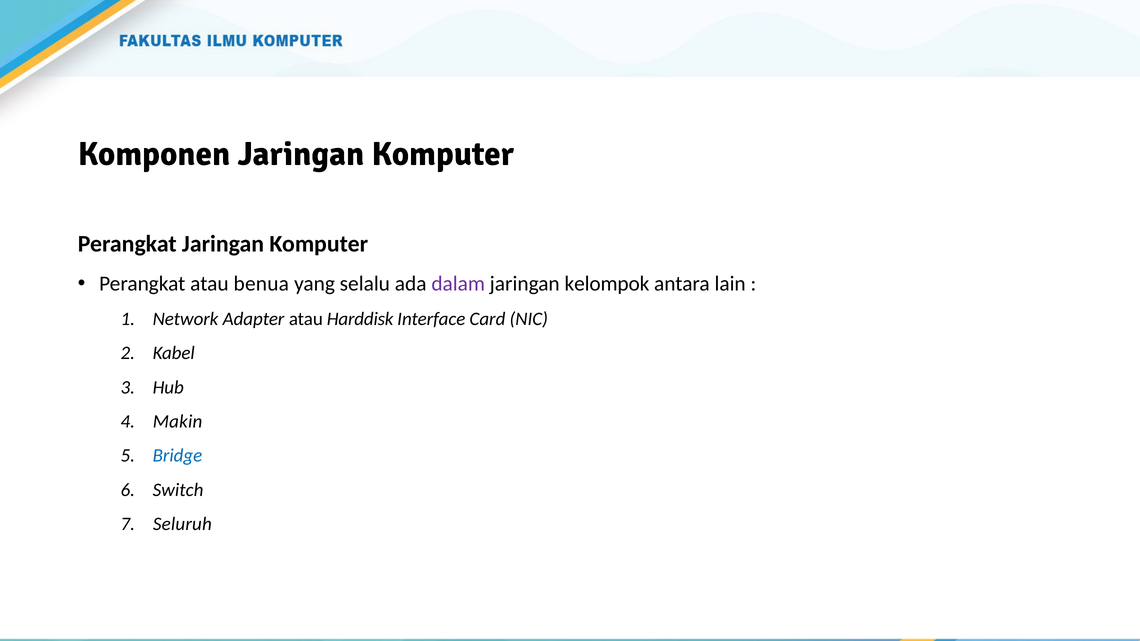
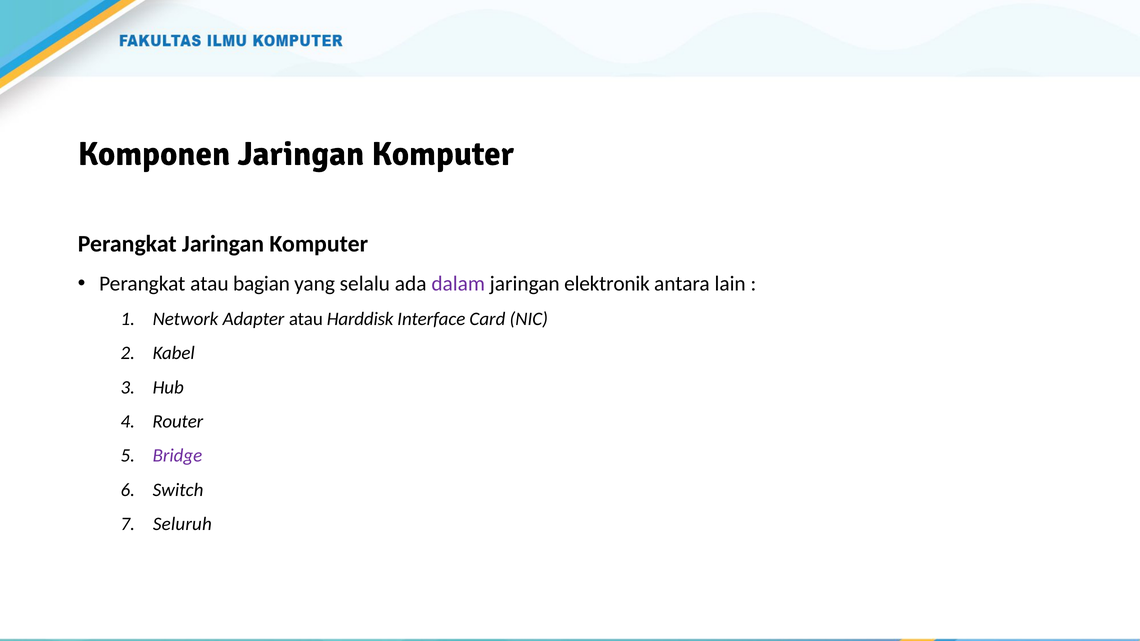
benua: benua -> bagian (261, 284)
kelompok: kelompok -> elektronik (607, 284)
Makin: Makin -> Router (178, 422)
Bridge colour: blue -> purple (177, 456)
